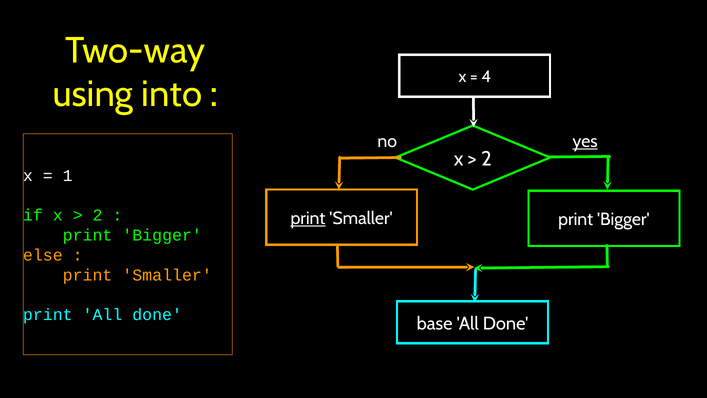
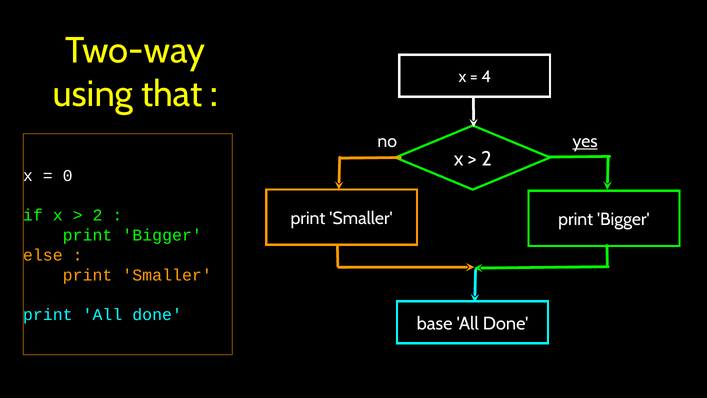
into: into -> that (172, 94)
1: 1 -> 0 (68, 175)
print underline: present -> none (308, 218)
